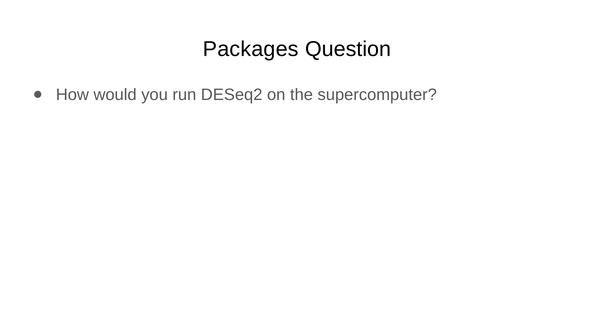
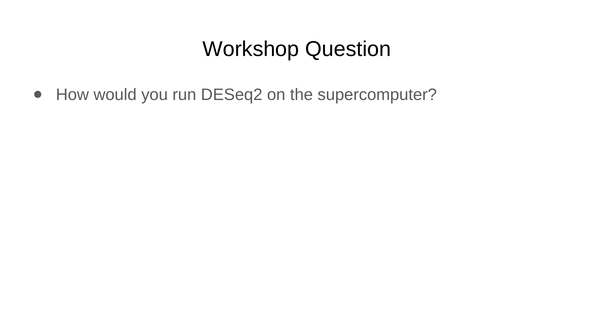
Packages: Packages -> Workshop (251, 49)
